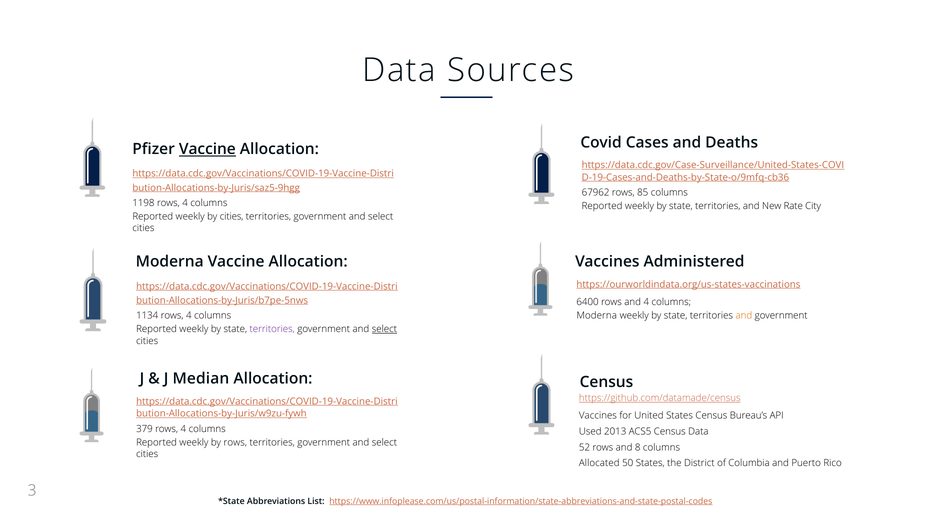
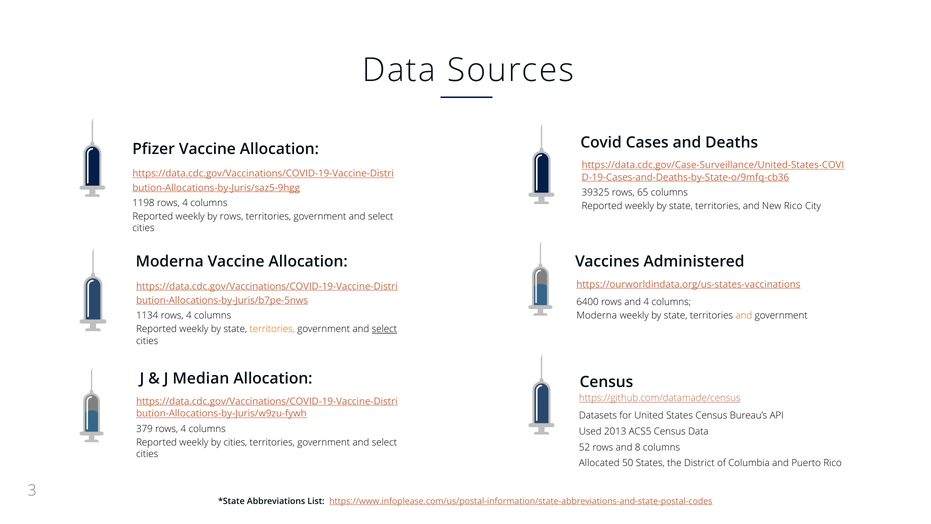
Vaccine underline: present -> none (207, 149)
67962: 67962 -> 39325 (596, 193)
85: 85 -> 65 (643, 193)
New Rate: Rate -> Rico (793, 206)
by cities: cities -> rows (232, 217)
territories colour: purple -> orange (272, 329)
Vaccines: Vaccines -> Datasets (598, 415)
by rows: rows -> cities (235, 442)
